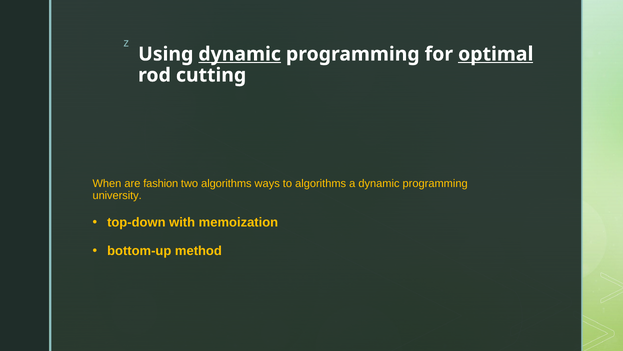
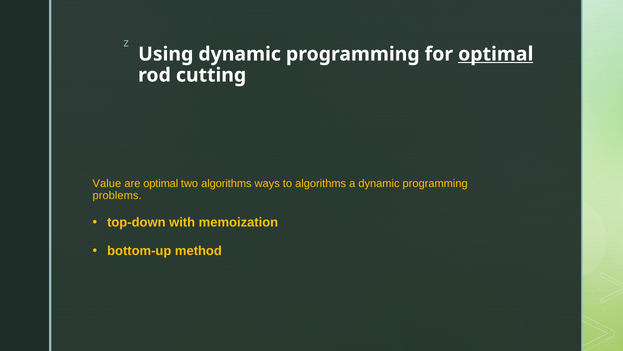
dynamic underline: present -> none (240, 54)
When: When -> Value (107, 183)
are fashion: fashion -> optimal (161, 183)
university: university -> problems (117, 195)
